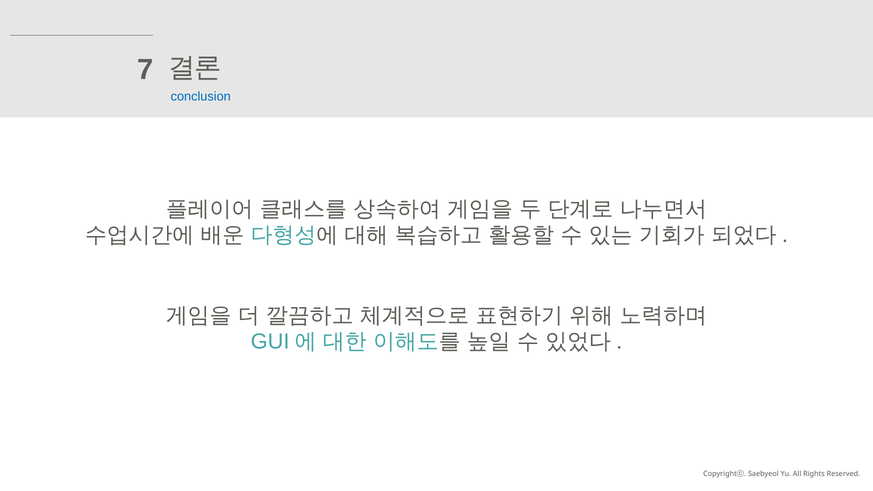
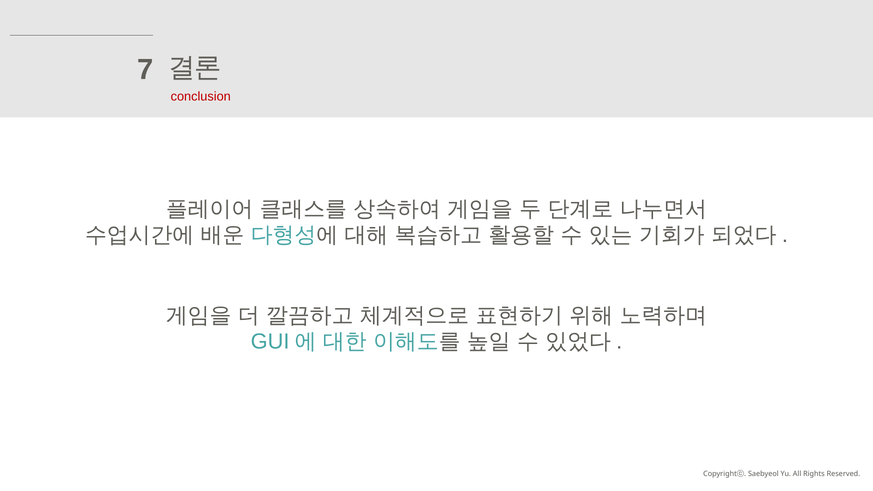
conclusion colour: blue -> red (201, 96)
